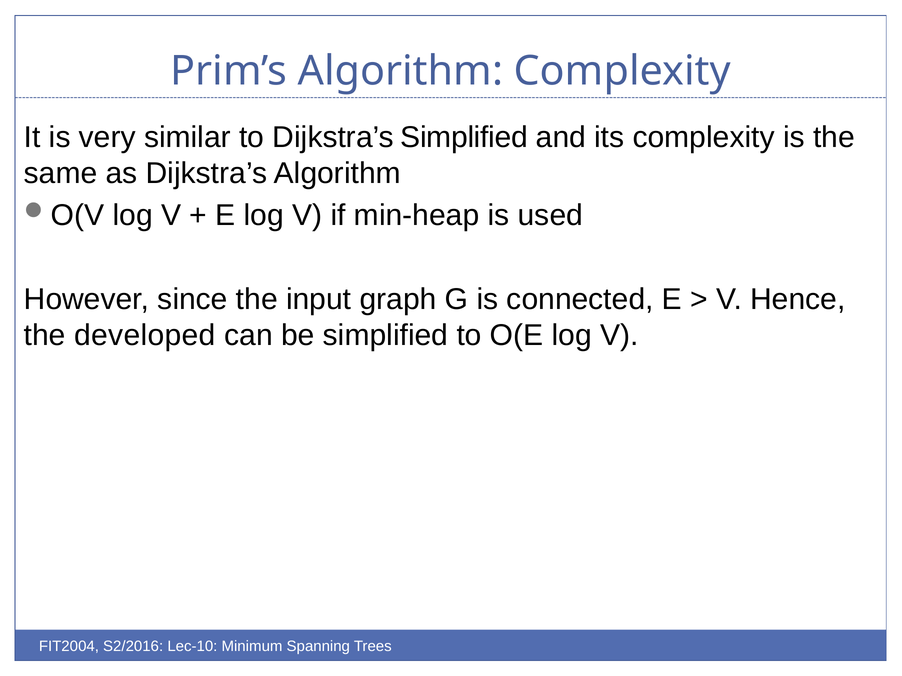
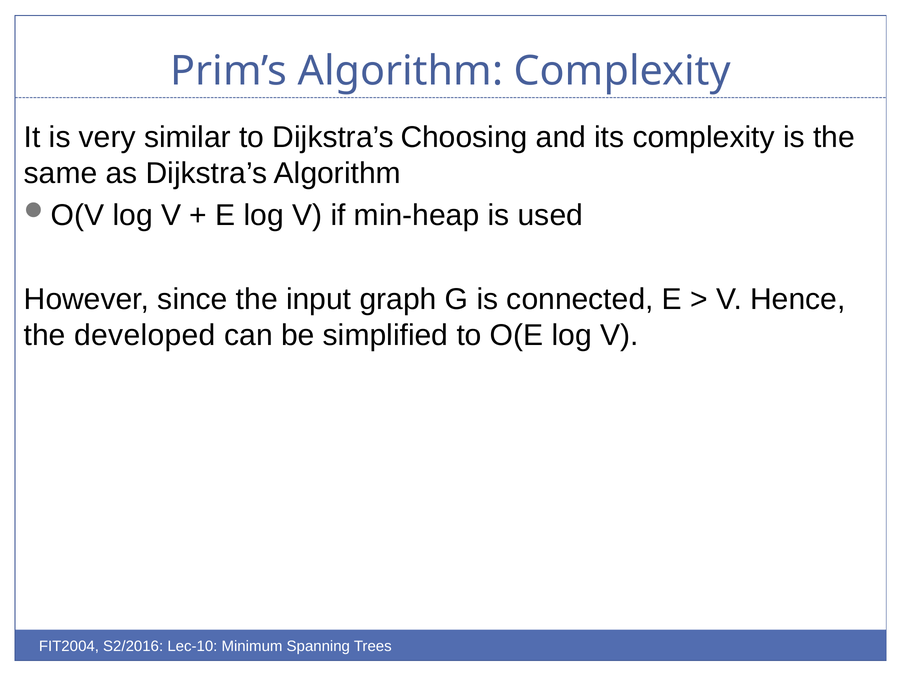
Dijkstra’s Simplified: Simplified -> Choosing (464, 137)
